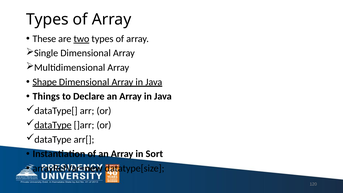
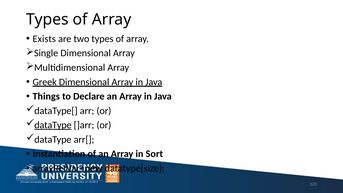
These: These -> Exists (44, 39)
two underline: present -> none (81, 39)
Shape: Shape -> Greek (45, 82)
